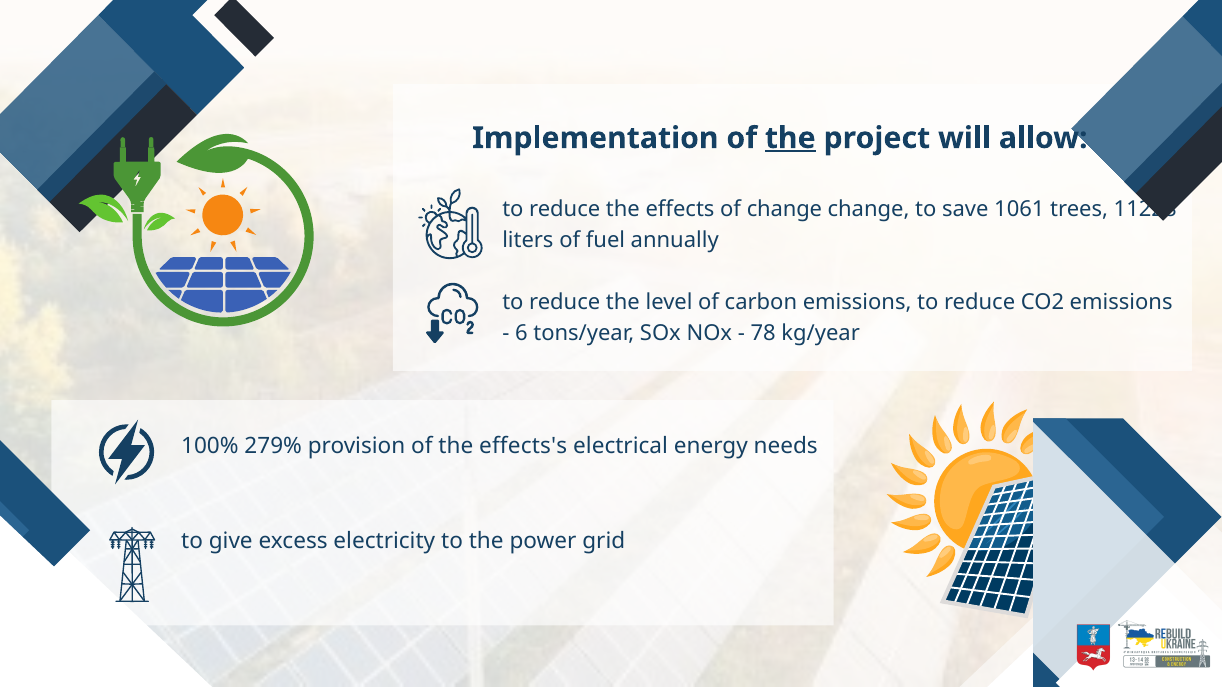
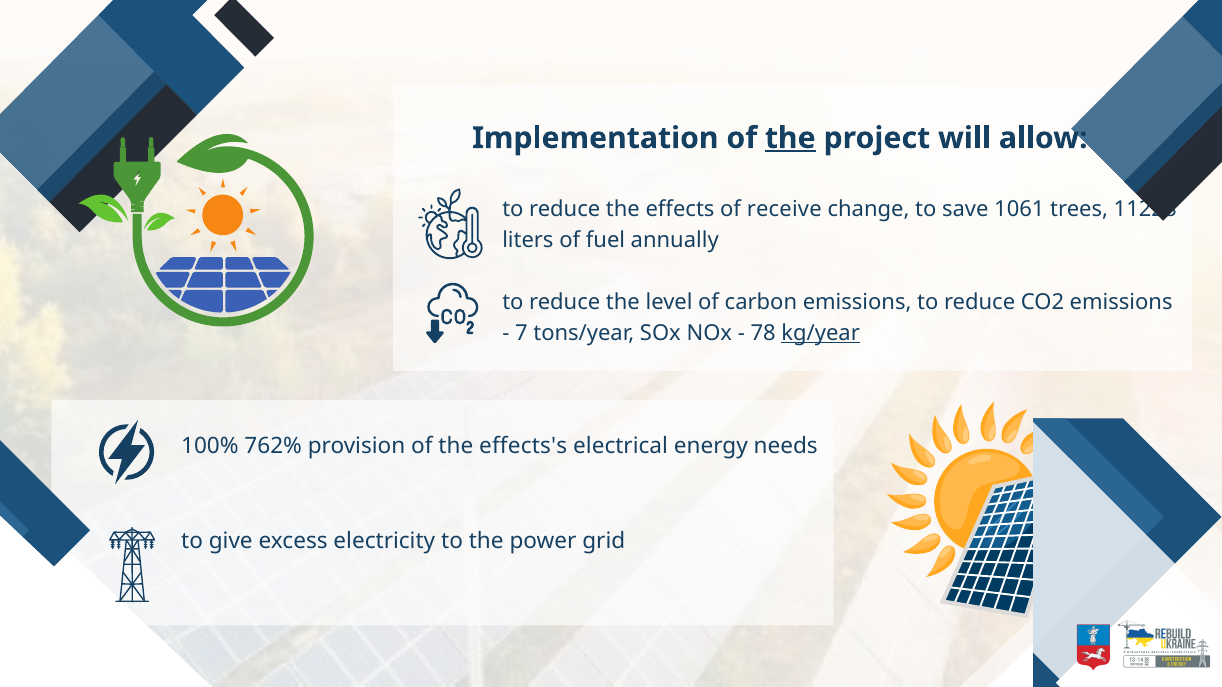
of change: change -> receive (784, 210)
6: 6 -> 7 (521, 333)
kg/year underline: none -> present (821, 333)
279%: 279% -> 762% (273, 446)
